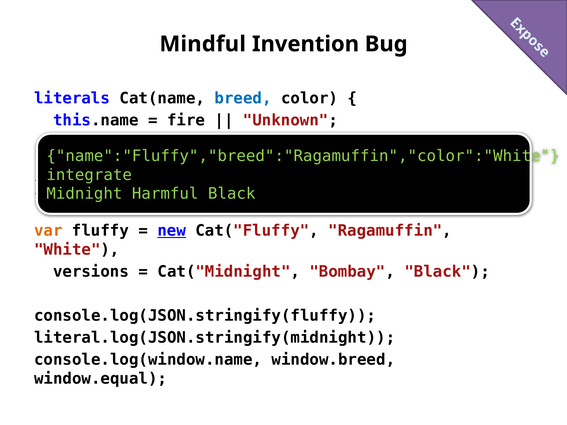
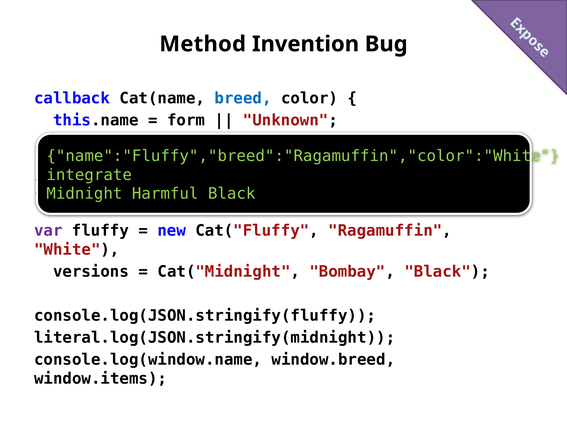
Mindful: Mindful -> Method (203, 44)
literals: literals -> callback (72, 98)
fire: fire -> form (186, 120)
var colour: orange -> purple (48, 231)
new underline: present -> none (172, 231)
window.equal: window.equal -> window.items (101, 379)
